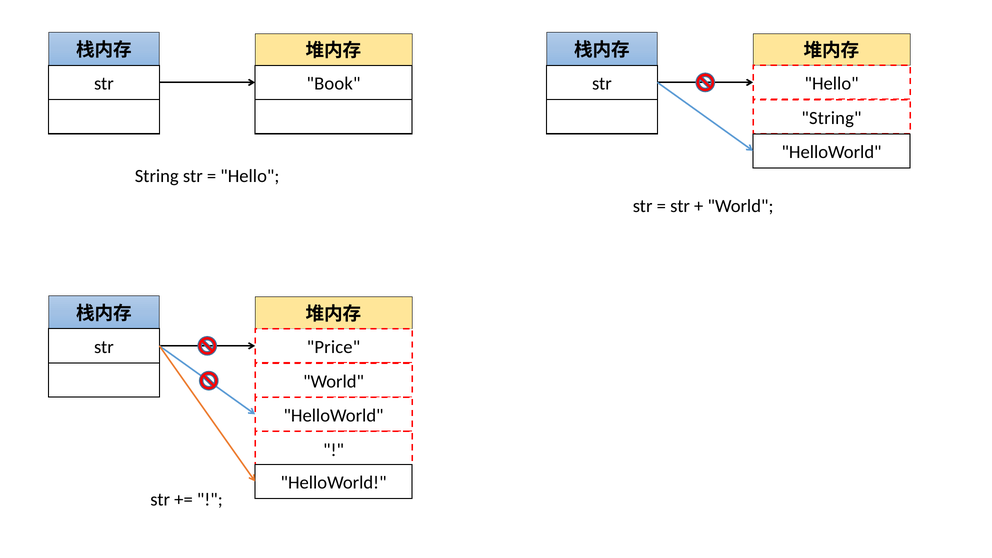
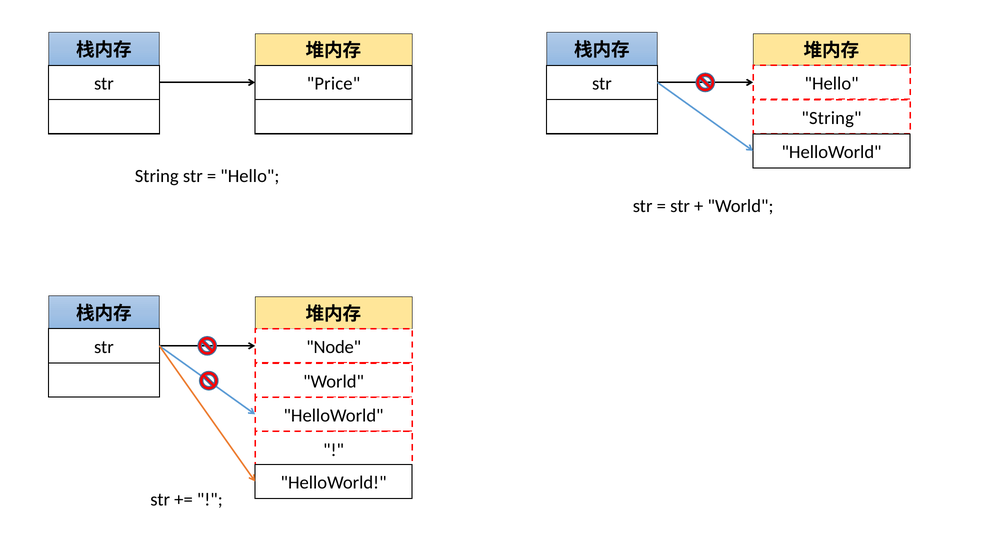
Book: Book -> Price (334, 84)
Price: Price -> Node (334, 347)
